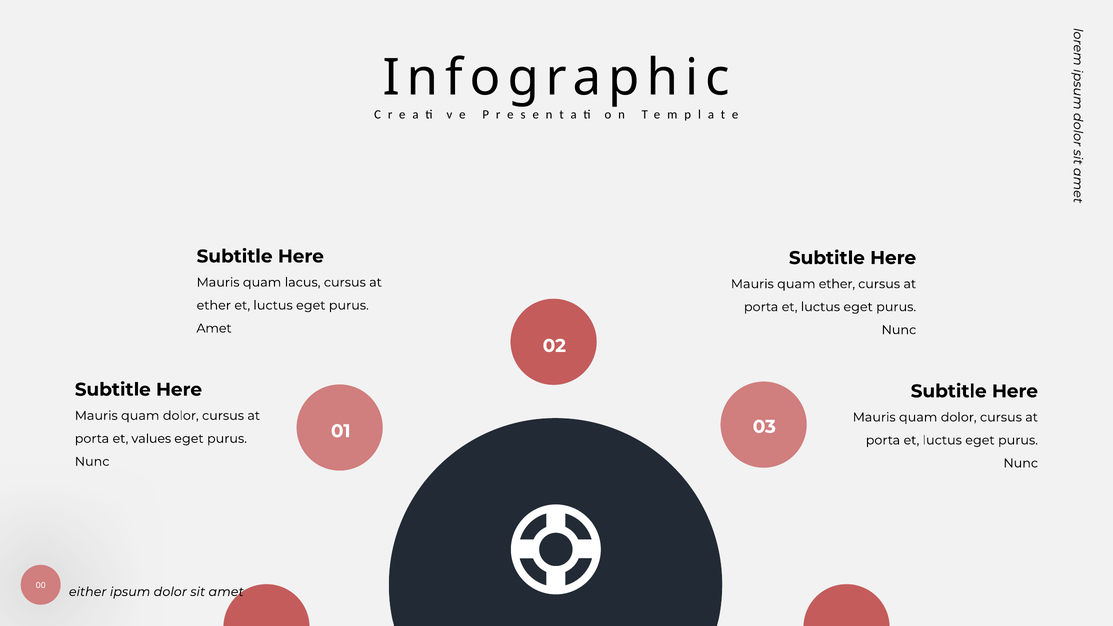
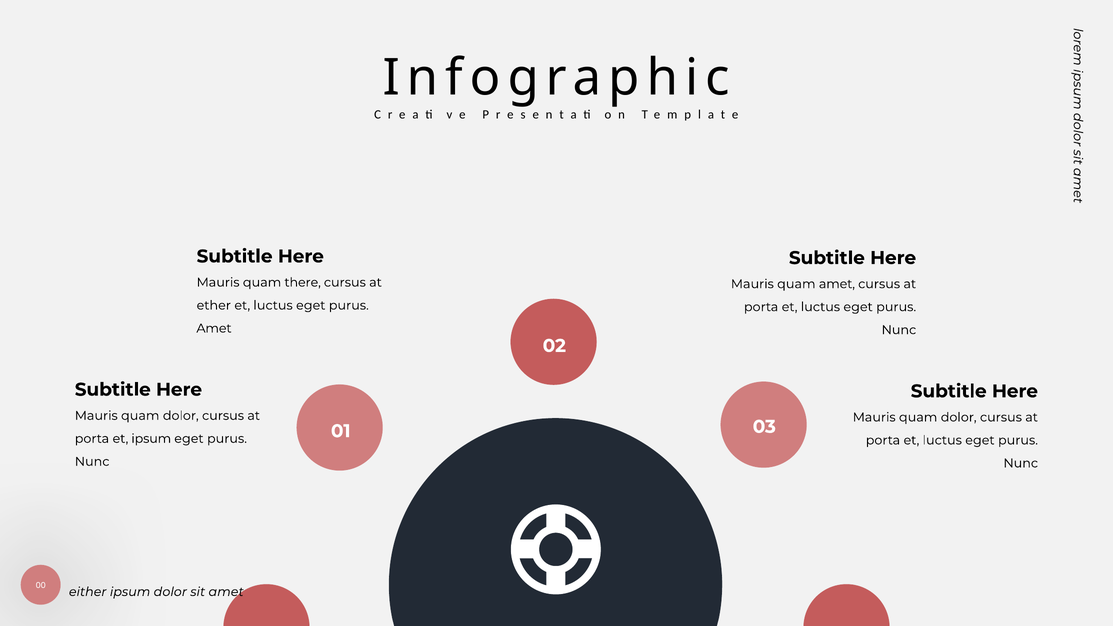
lacus: lacus -> there (303, 282)
quam ether: ether -> amet (837, 284)
et values: values -> ipsum (151, 439)
